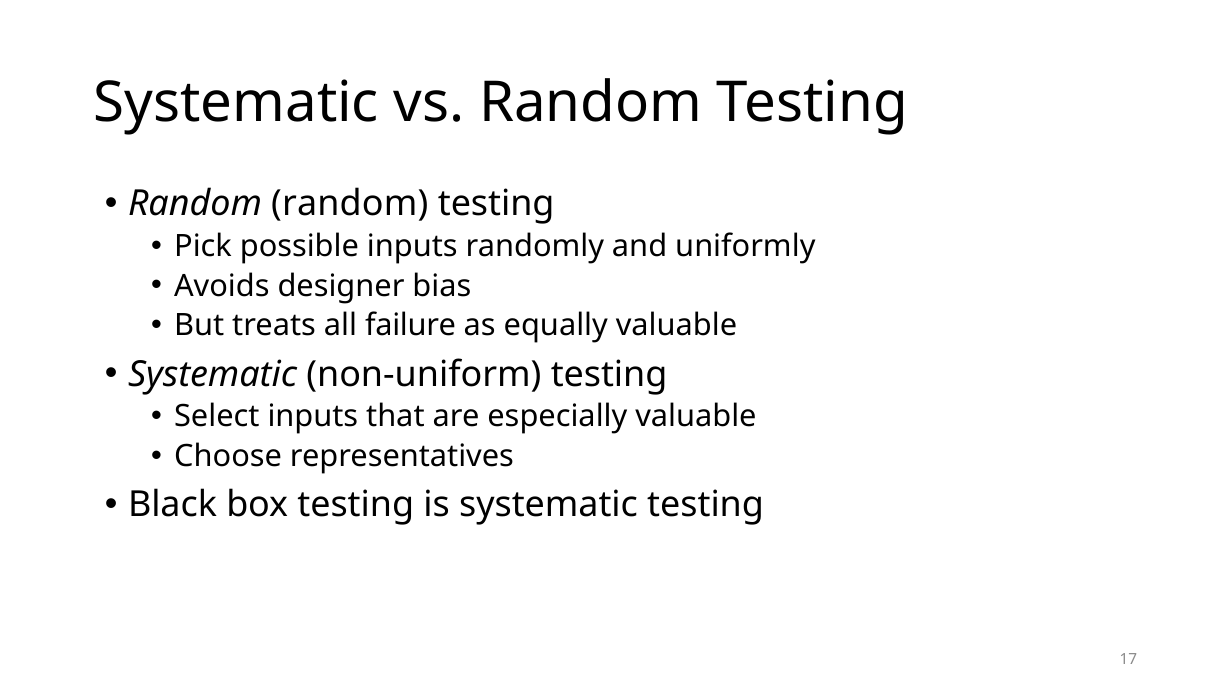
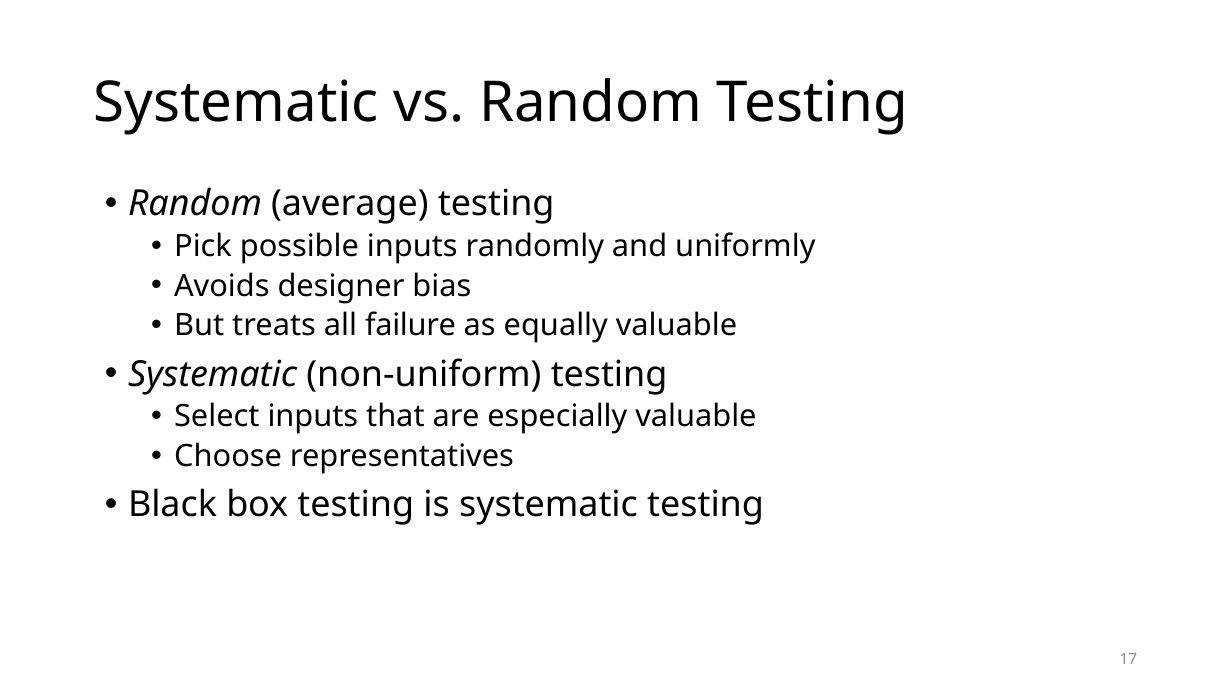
Random random: random -> average (350, 204)
